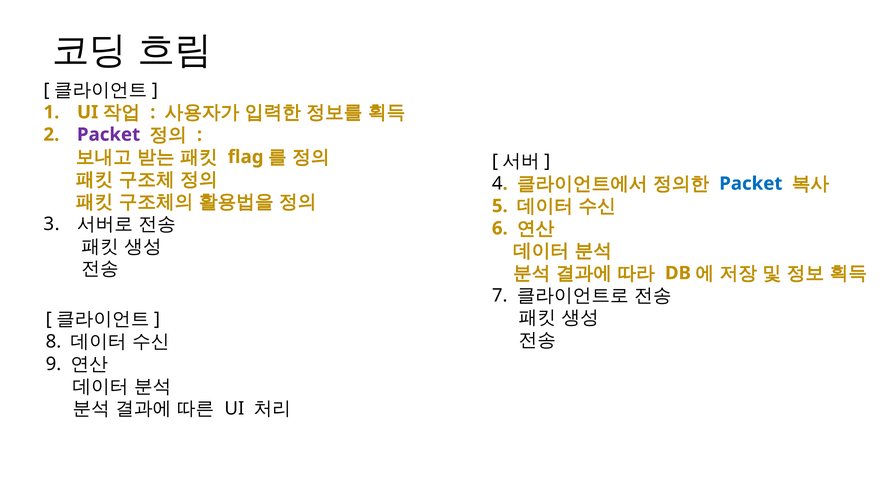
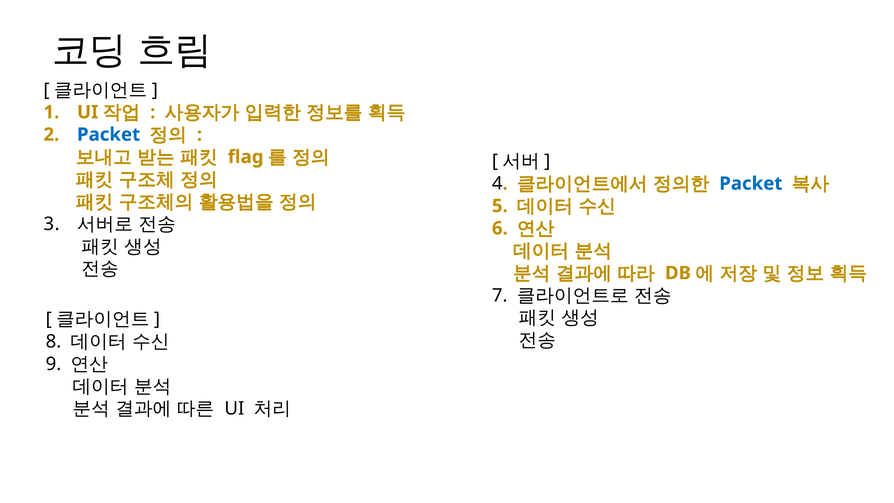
Packet colour: purple -> blue (109, 135)
